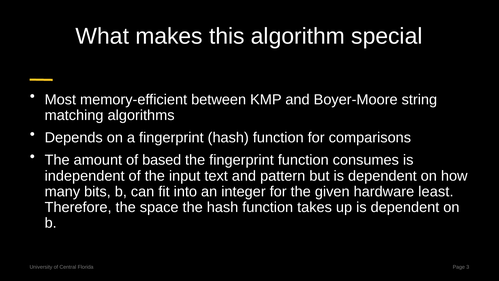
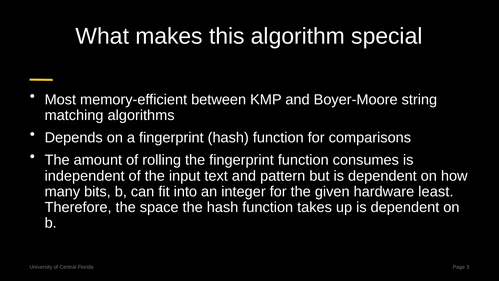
based: based -> rolling (162, 160)
